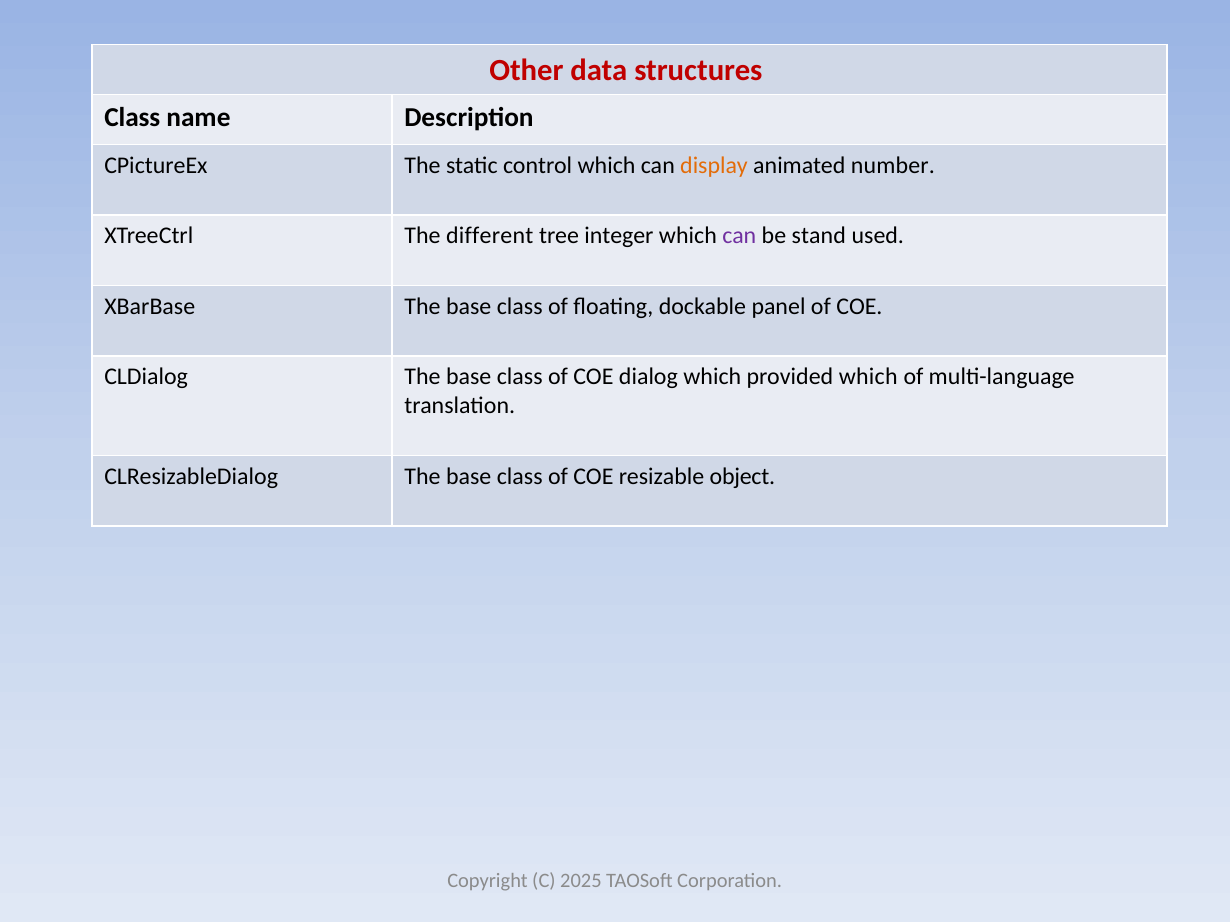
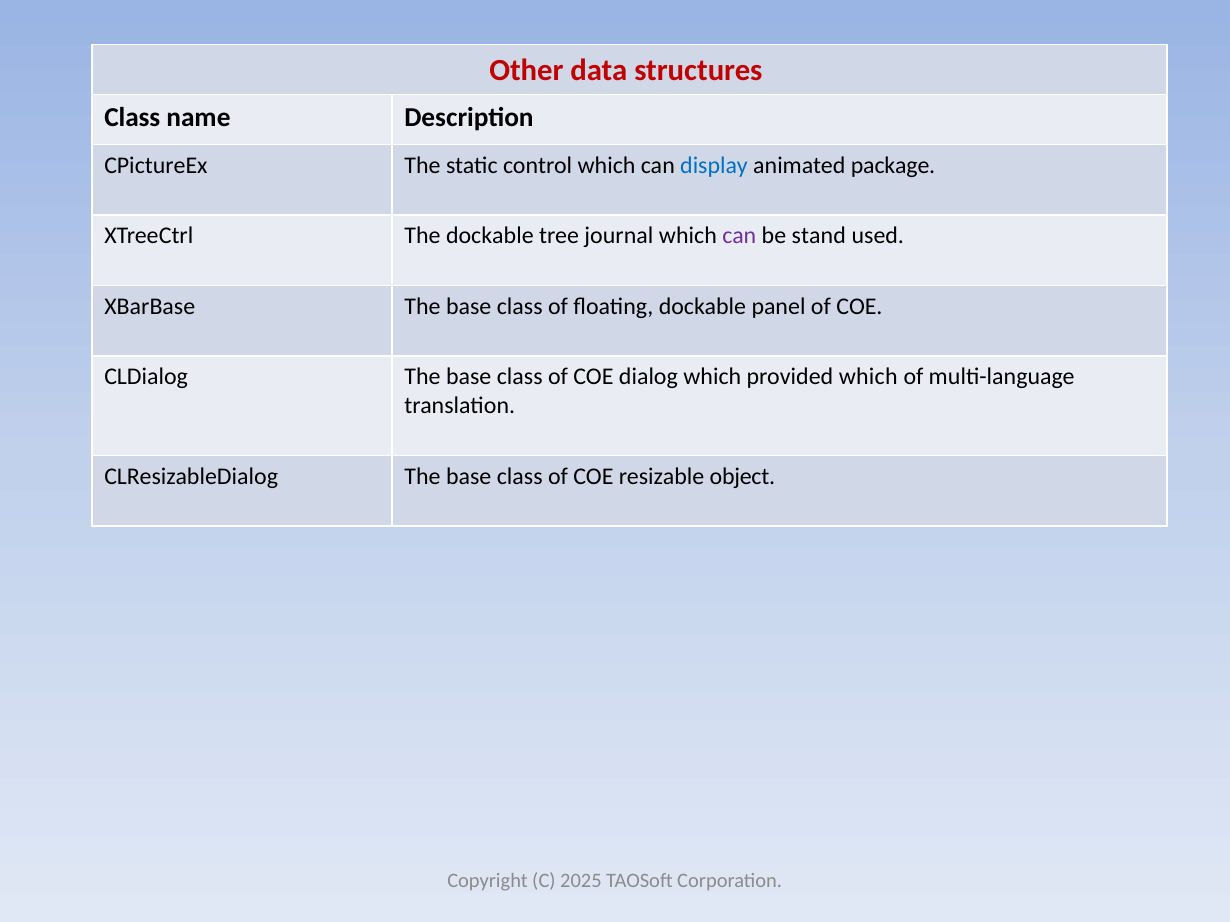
display colour: orange -> blue (714, 166)
number: number -> package (893, 166)
The different: different -> dockable (490, 236)
integer: integer -> journal (619, 236)
